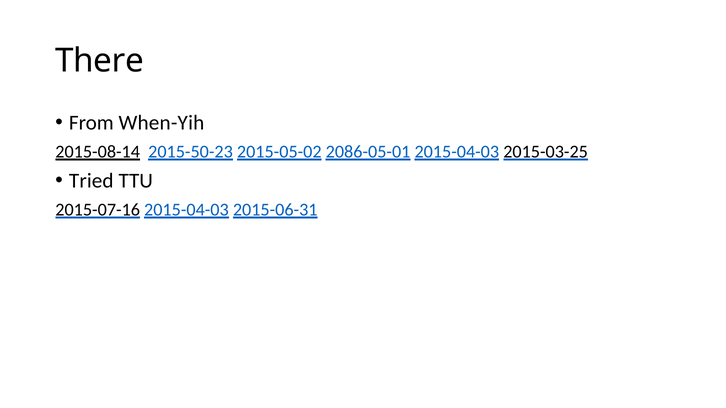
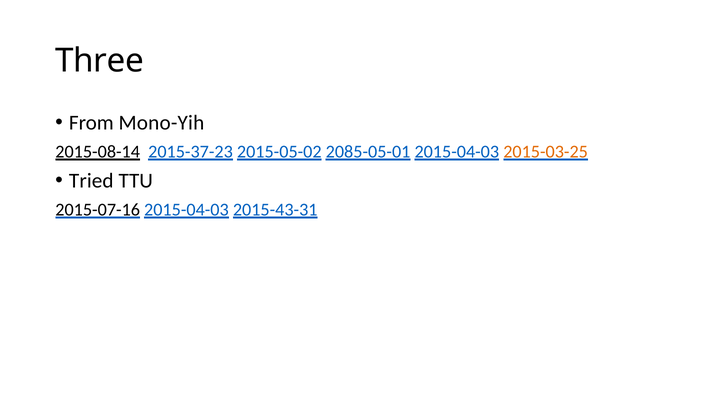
There: There -> Three (99, 61)
When-Yih: When-Yih -> Mono-Yih (161, 123)
2015-50-23: 2015-50-23 -> 2015-37-23 (191, 152)
2086-05-01: 2086-05-01 -> 2085-05-01 (368, 152)
2015-03-25 colour: black -> orange (546, 152)
2015-06-31: 2015-06-31 -> 2015-43-31 (275, 210)
